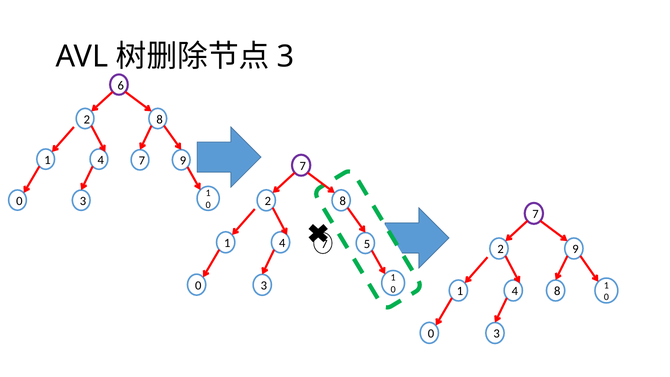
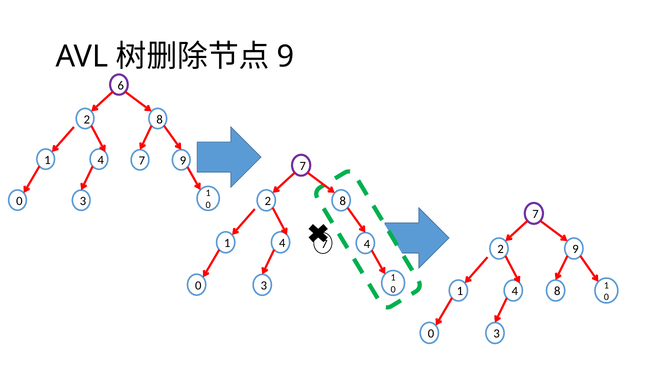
3: 3 -> 9 (286, 57)
5: 5 -> 4 (367, 244)
